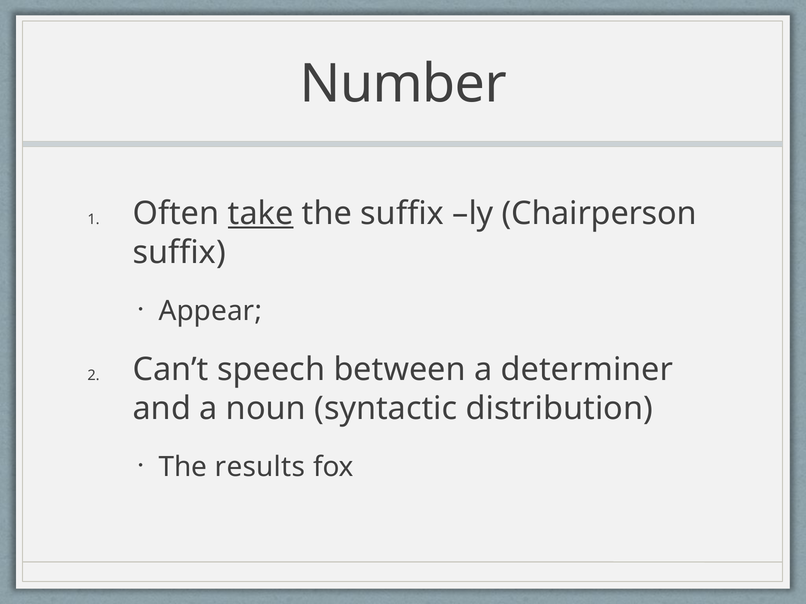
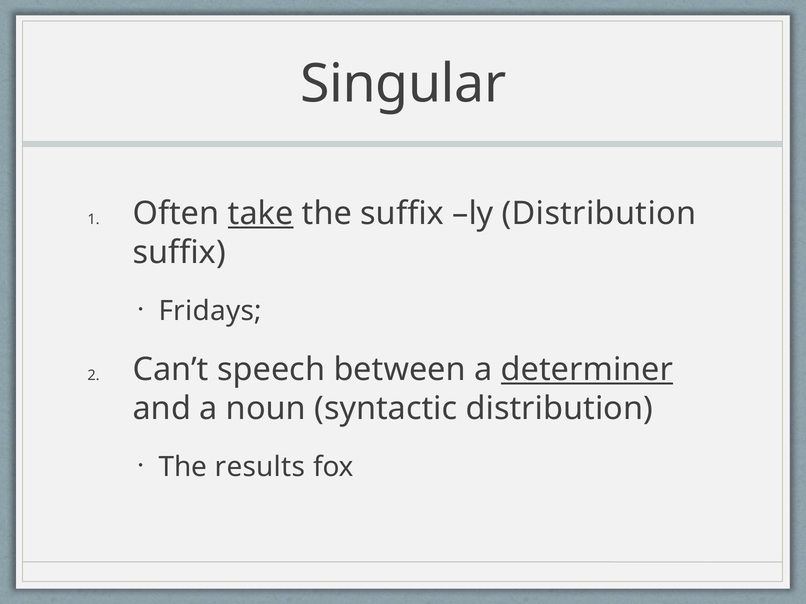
Number: Number -> Singular (403, 84)
ly Chairperson: Chairperson -> Distribution (599, 214)
Appear: Appear -> Fridays (210, 311)
determiner underline: none -> present (587, 370)
